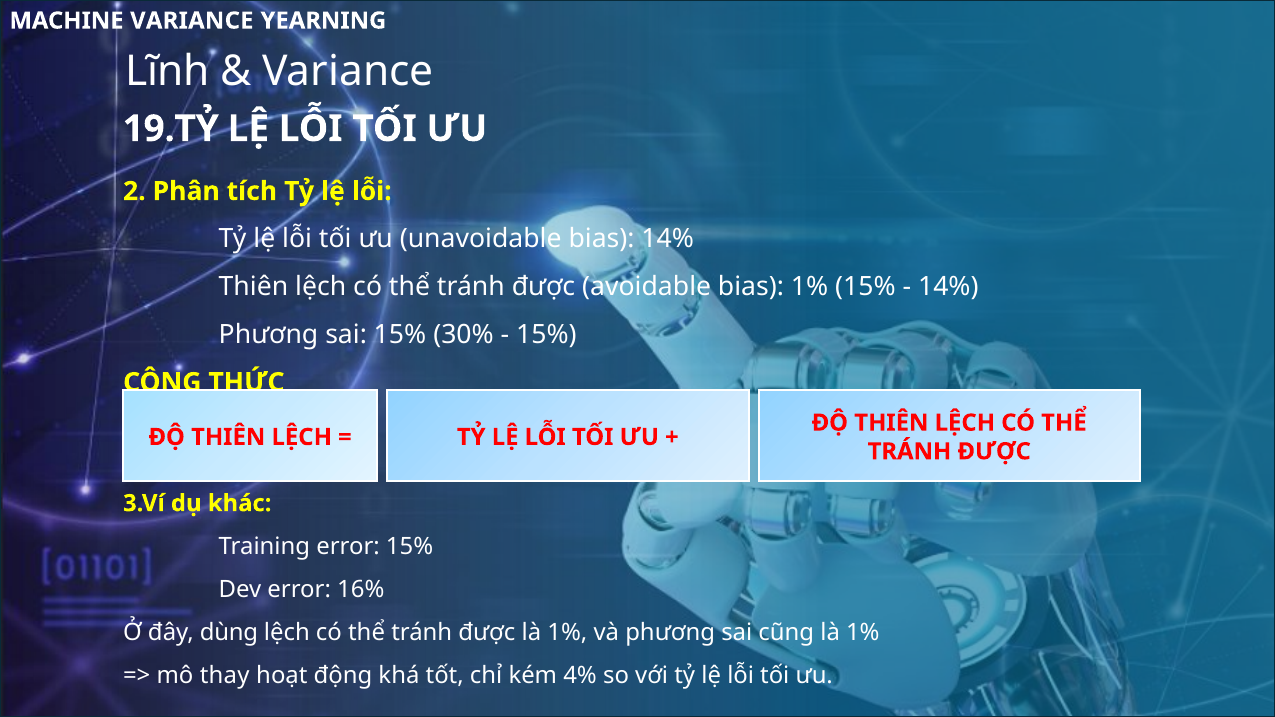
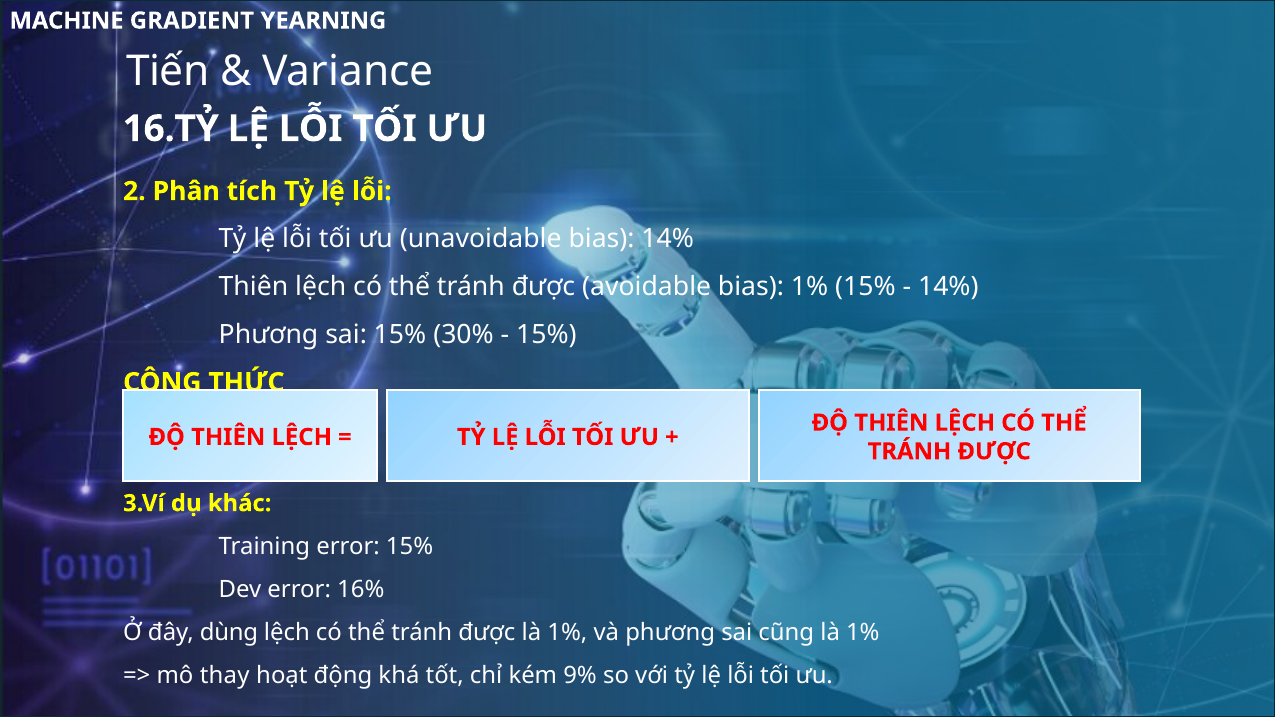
MACHINE VARIANCE: VARIANCE -> GRADIENT (192, 21)
Lĩnh: Lĩnh -> Tiến (168, 71)
19.TỶ: 19.TỶ -> 16.TỶ (171, 129)
4%: 4% -> 9% (580, 676)
